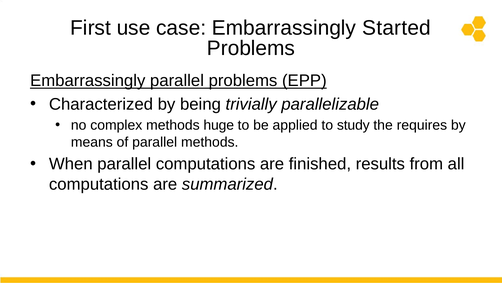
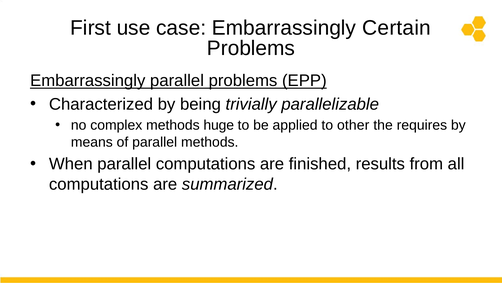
Started: Started -> Certain (397, 28)
study: study -> other (353, 125)
